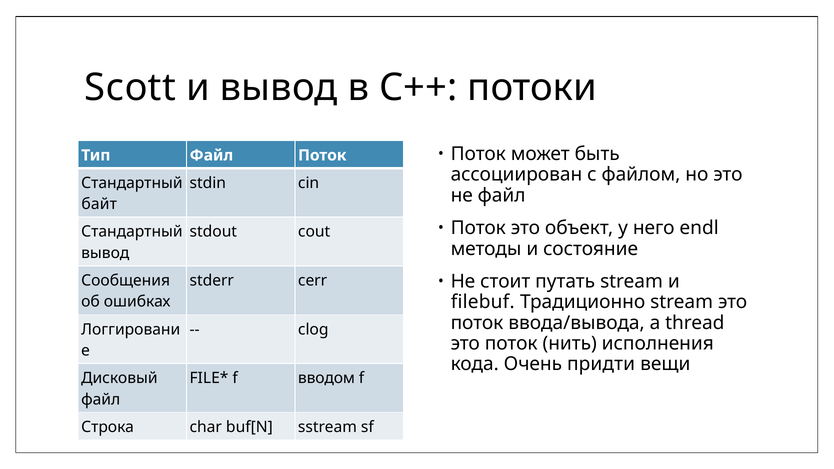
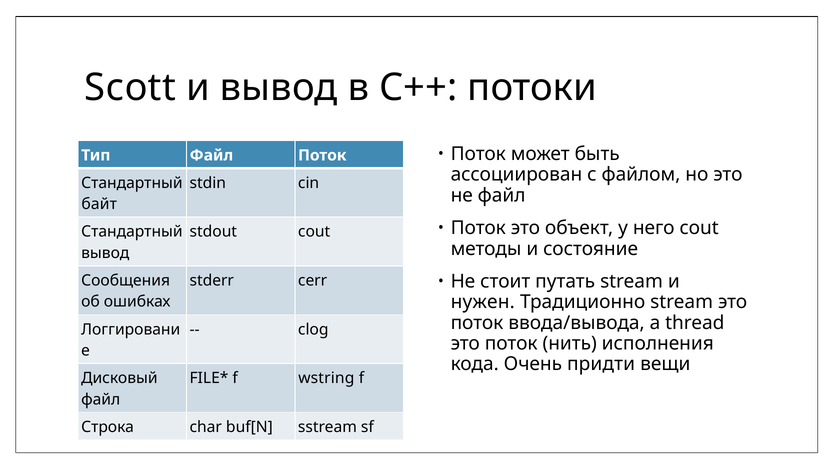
него endl: endl -> cout (699, 228)
filebuf: filebuf -> нужен (483, 302)
вводом: вводом -> wstring (326, 378)
